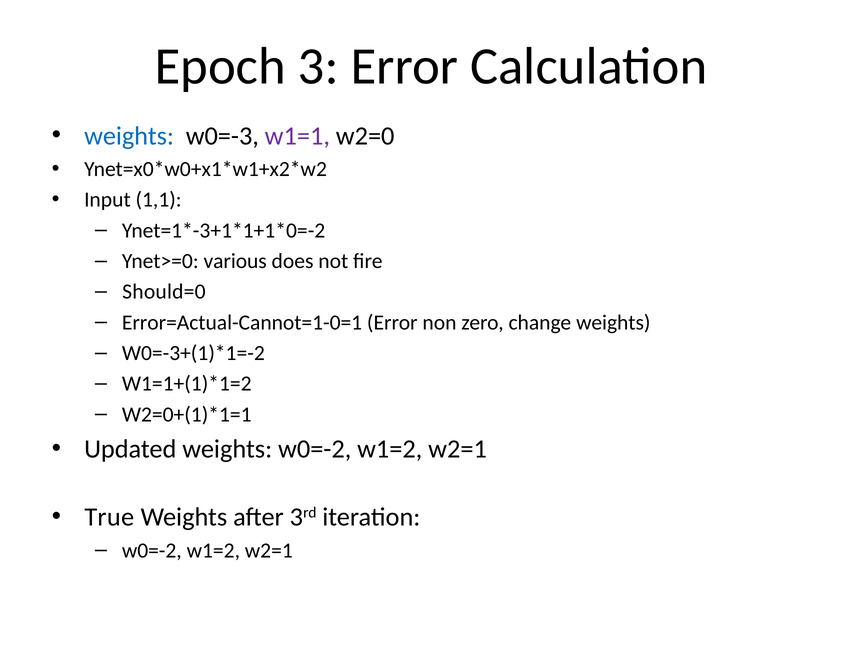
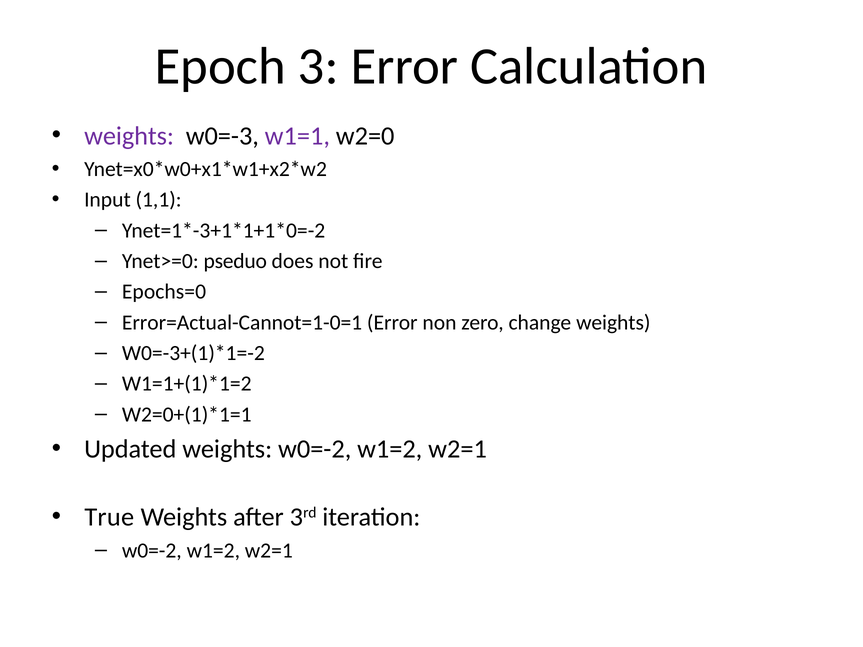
weights colour: blue -> purple (129, 136)
various: various -> pseduo (235, 261)
Should=0: Should=0 -> Epochs=0 (164, 292)
